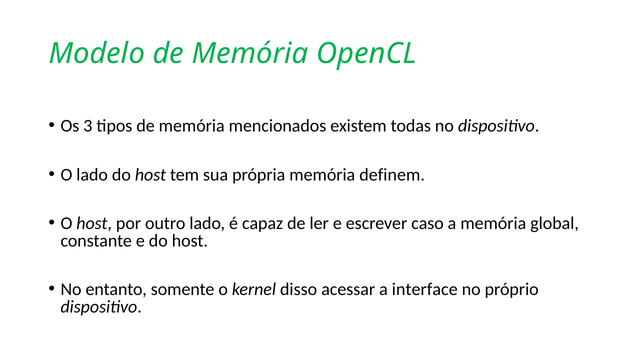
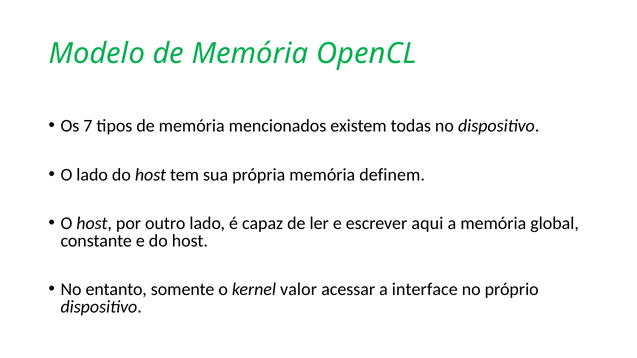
3: 3 -> 7 (88, 126)
caso: caso -> aqui (427, 224)
disso: disso -> valor (299, 290)
